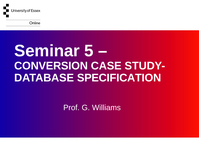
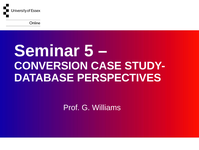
SPECIFICATION: SPECIFICATION -> PERSPECTIVES (119, 77)
